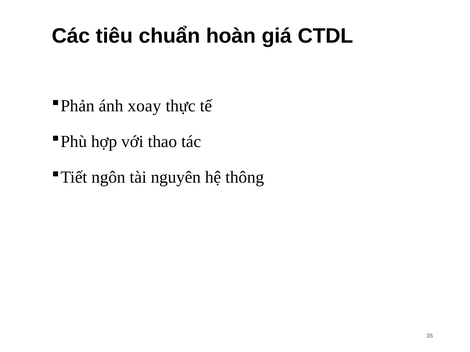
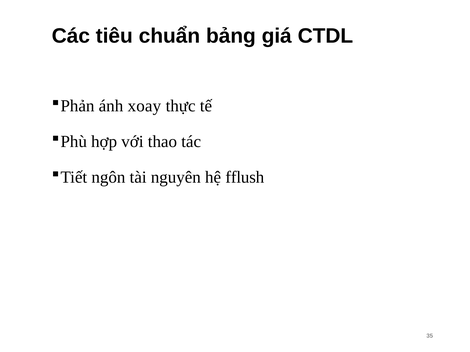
hoàn: hoàn -> bảng (231, 36)
thông: thông -> fflush (245, 178)
